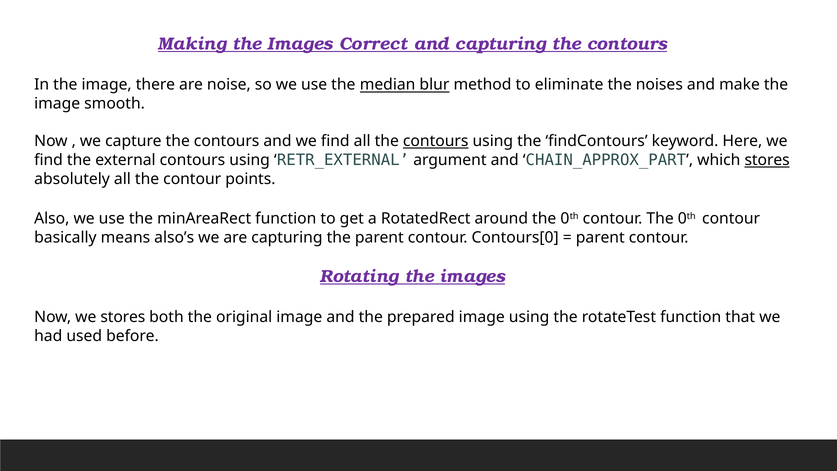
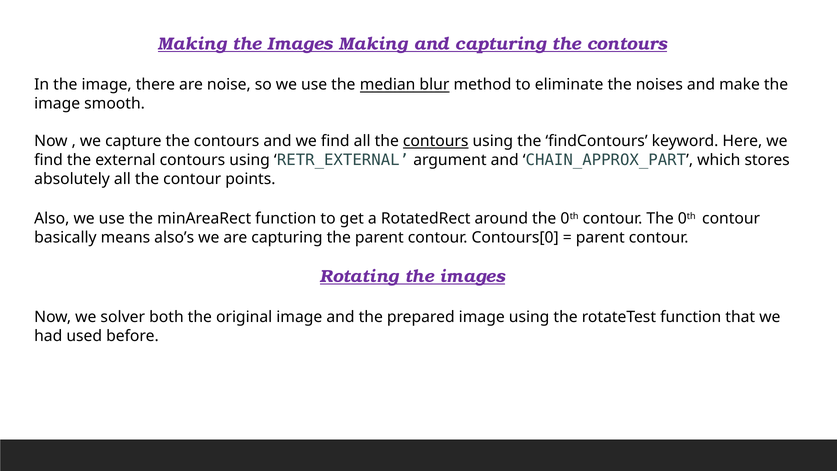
Images Correct: Correct -> Making (373, 44)
stores underline: present -> none (767, 160)
we stores: stores -> solver (123, 317)
